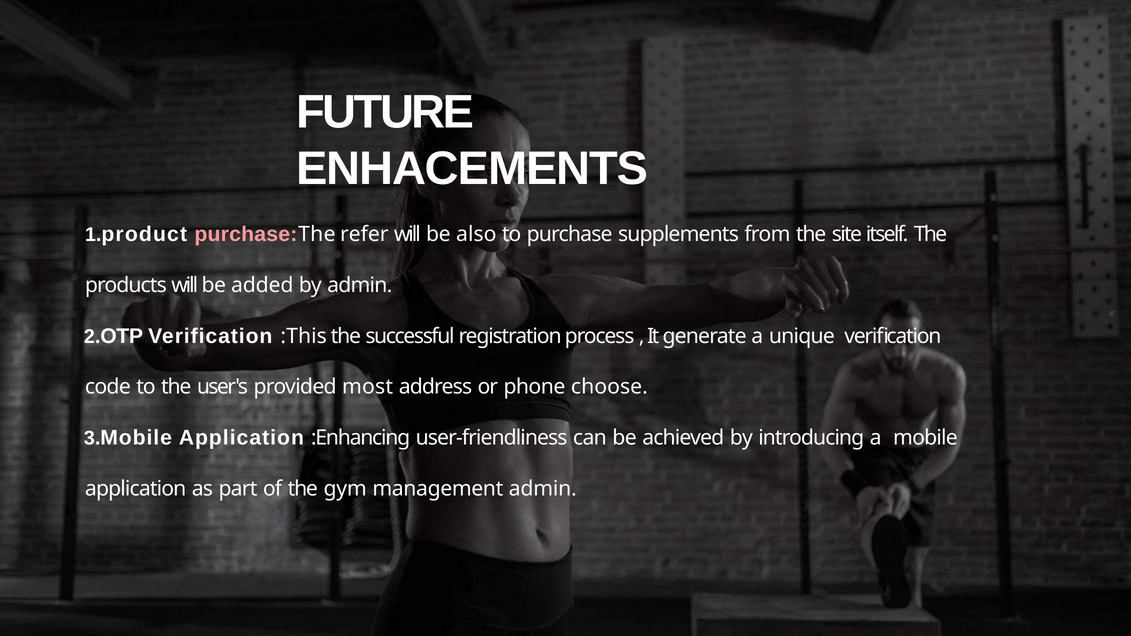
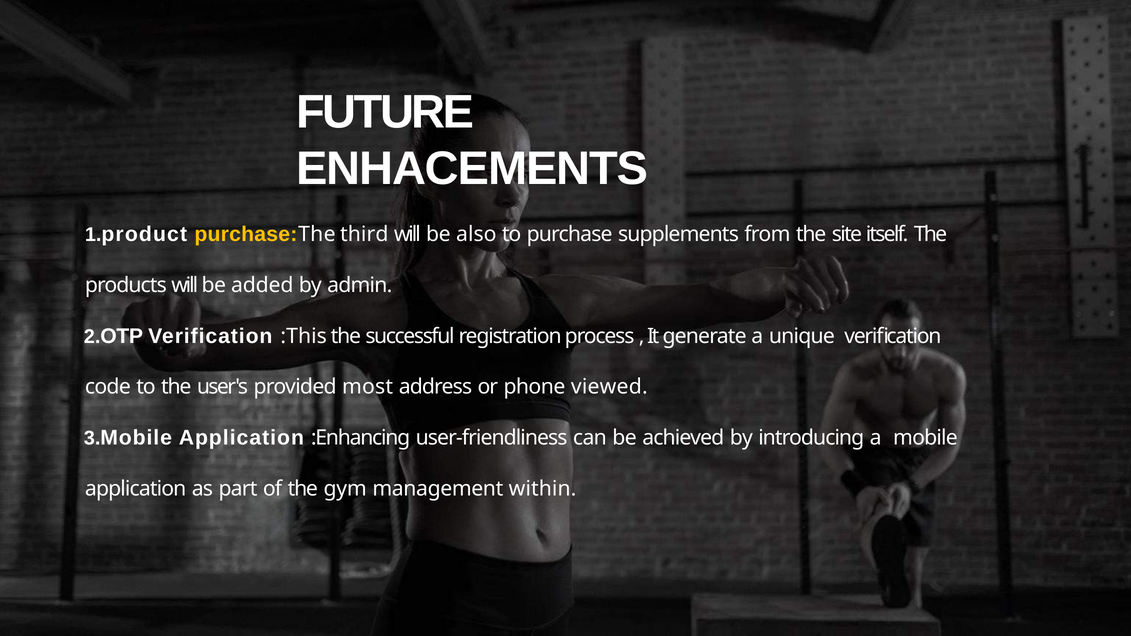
purchase colour: pink -> yellow (246, 234)
refer: refer -> third (364, 234)
choose: choose -> viewed (609, 387)
management admin: admin -> within (543, 489)
